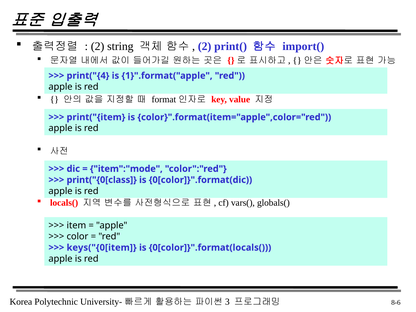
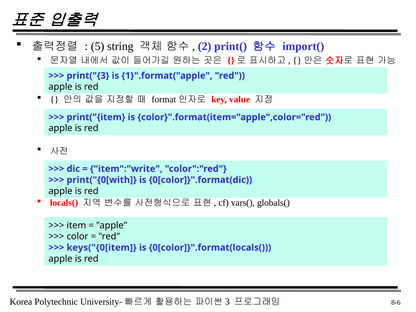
2: 2 -> 5 (98, 46)
print("{4: print("{4 -> print("{3 (88, 76)
item":"mode: item":"mode -> item":"write (126, 169)
print("{0[class: print("{0[class -> print("{0[with (102, 180)
